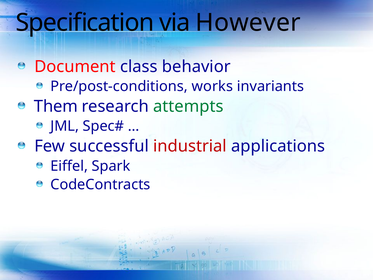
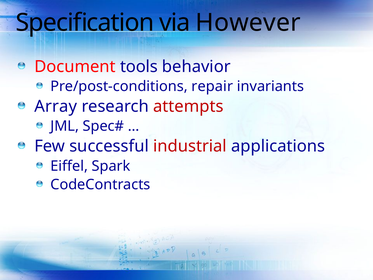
class: class -> tools (139, 67)
works: works -> repair (212, 86)
Them: Them -> Array (56, 106)
attempts colour: green -> red (188, 106)
